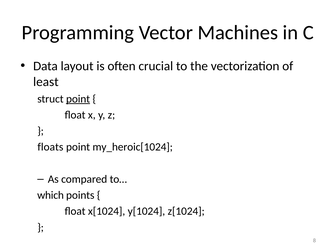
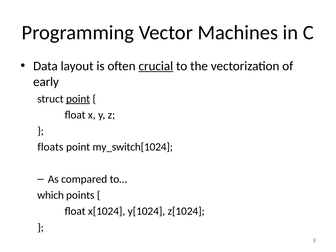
crucial underline: none -> present (156, 66)
least: least -> early (46, 82)
my_heroic[1024: my_heroic[1024 -> my_switch[1024 (133, 147)
